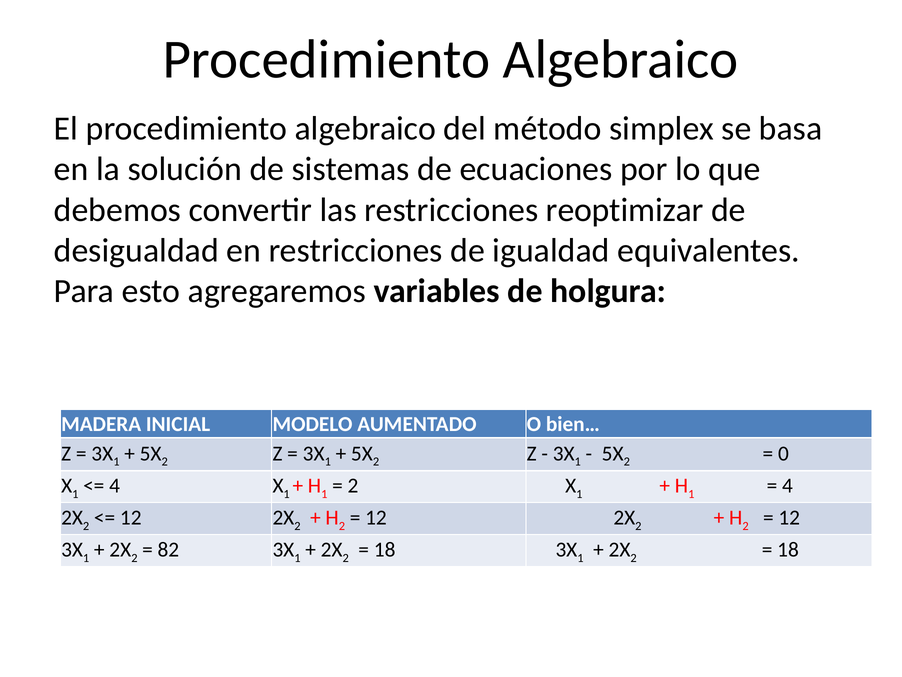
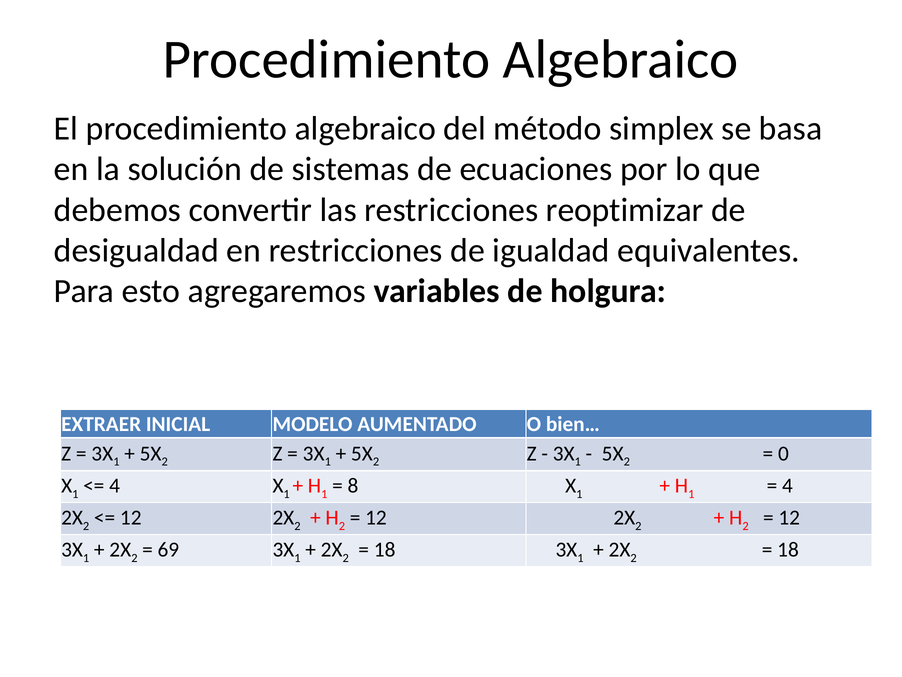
MADERA: MADERA -> EXTRAER (101, 424)
2: 2 -> 8 (353, 486)
82: 82 -> 69 (168, 549)
